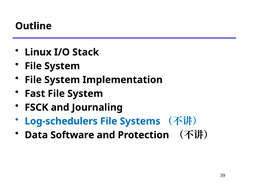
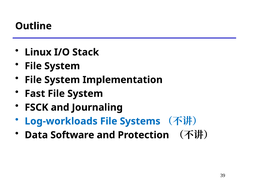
Log-schedulers: Log-schedulers -> Log-workloads (61, 121)
